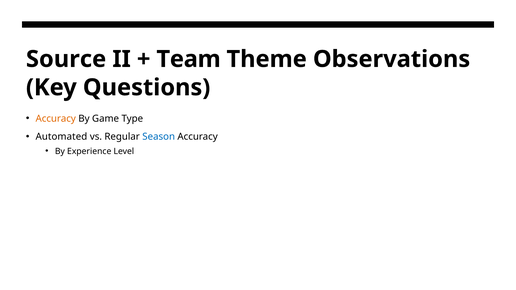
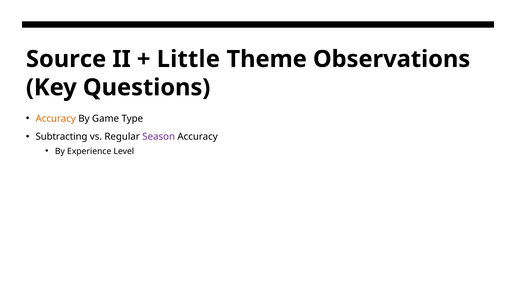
Team: Team -> Little (188, 59)
Automated: Automated -> Subtracting (62, 137)
Season colour: blue -> purple (159, 137)
